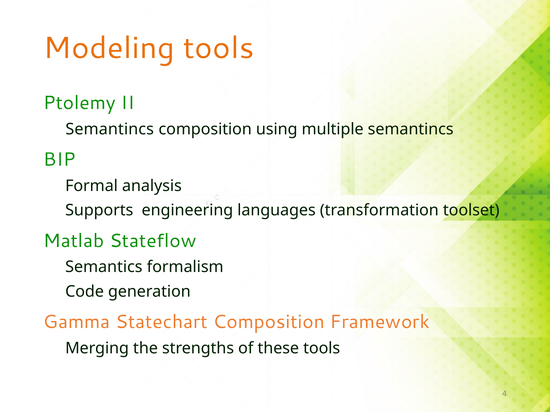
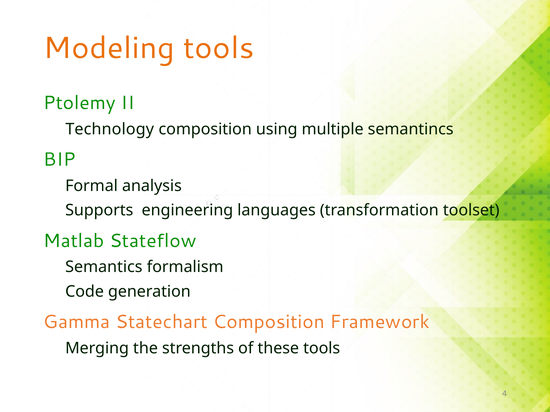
Semantincs: Semantincs -> Technology (110, 129)
